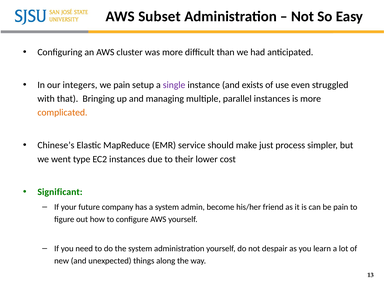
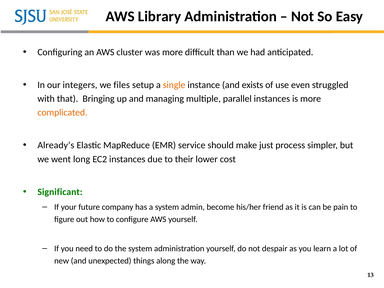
Subset: Subset -> Library (160, 17)
we pain: pain -> files (122, 85)
single colour: purple -> orange (174, 85)
Chinese’s: Chinese’s -> Already’s (56, 145)
type: type -> long (82, 159)
